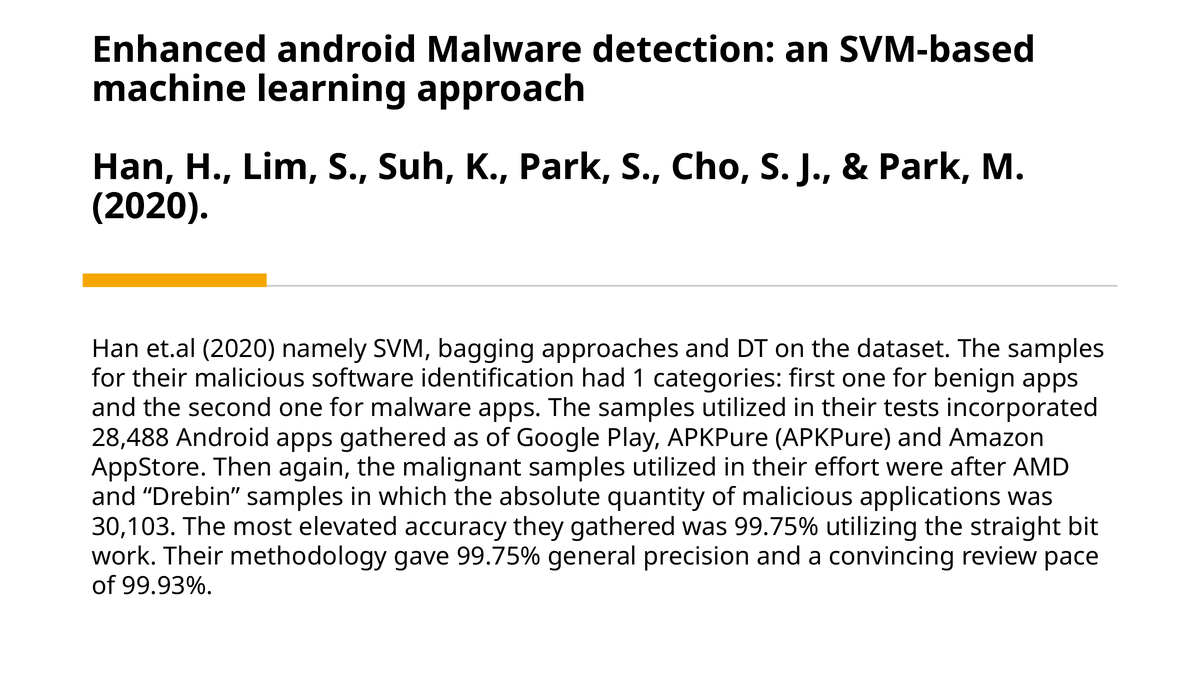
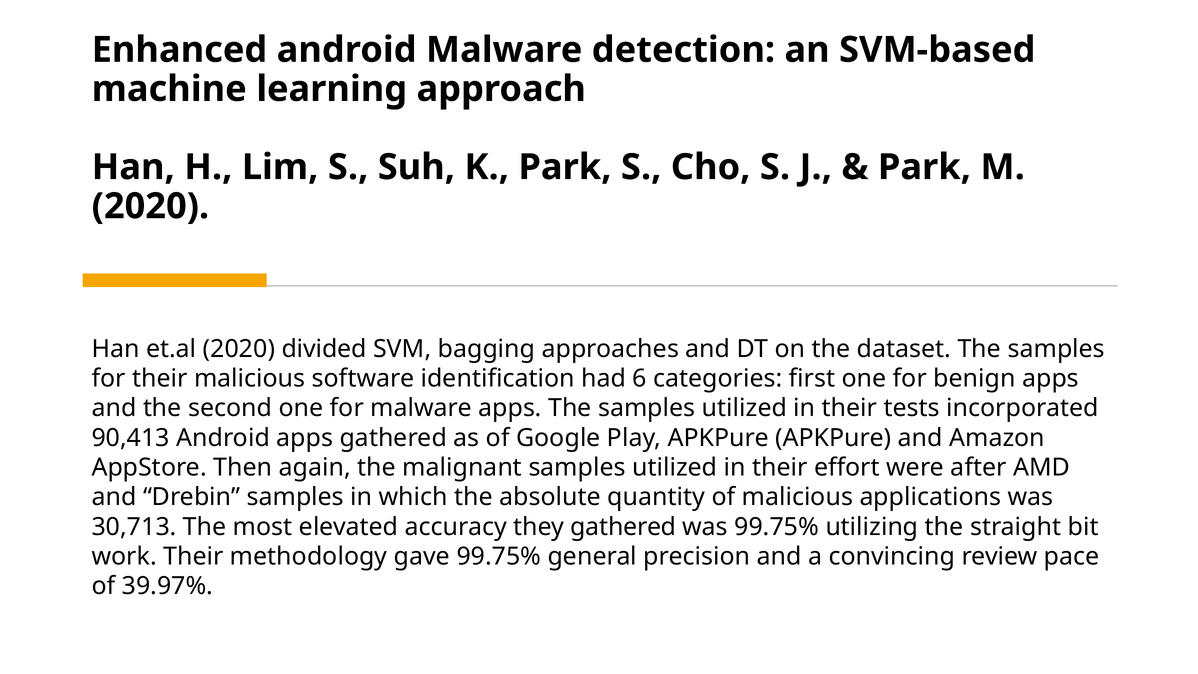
namely: namely -> divided (324, 349)
1: 1 -> 6 (640, 378)
28,488: 28,488 -> 90,413 (131, 438)
30,103: 30,103 -> 30,713 (134, 527)
99.93%: 99.93% -> 39.97% (167, 586)
